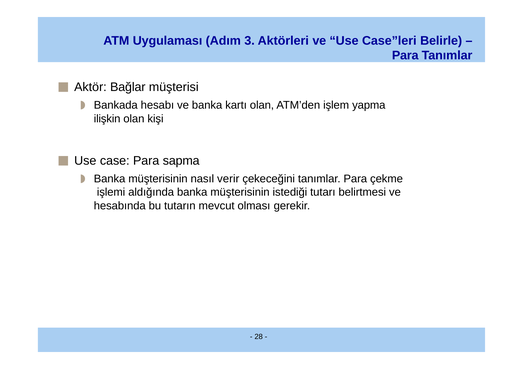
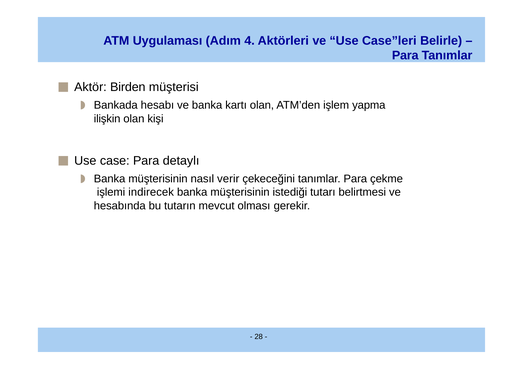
3: 3 -> 4 (250, 41)
Bağlar: Bağlar -> Birden (128, 87)
sapma: sapma -> detaylı (181, 161)
aldığında: aldığında -> indirecek (151, 193)
